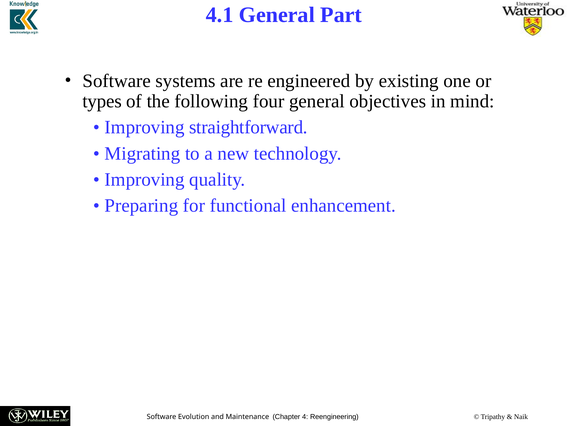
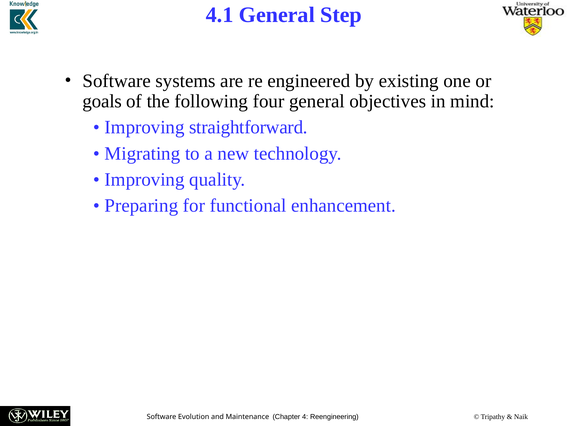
Part: Part -> Step (341, 15)
types: types -> goals (102, 101)
